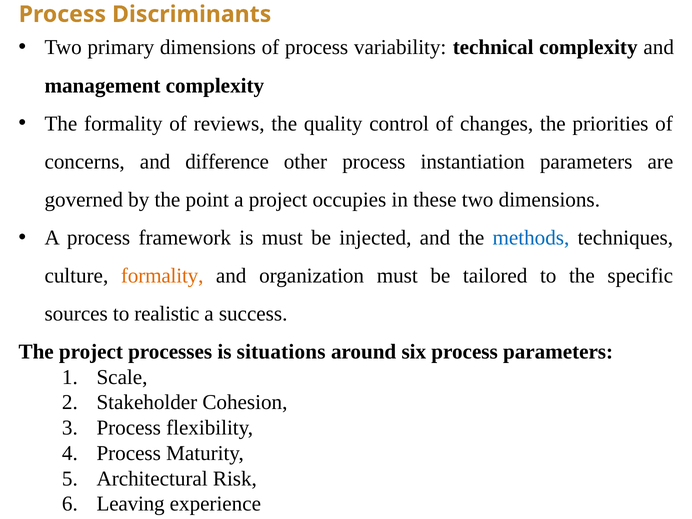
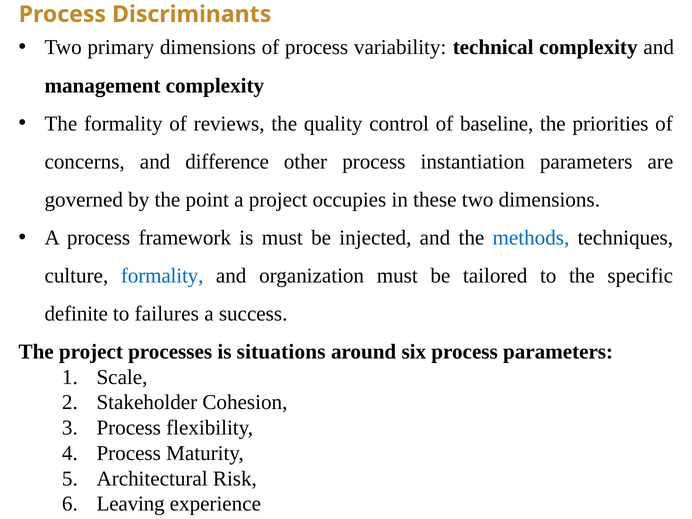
changes: changes -> baseline (497, 124)
formality colour: orange -> blue (162, 276)
sources: sources -> definite (76, 314)
realistic: realistic -> failures (167, 314)
